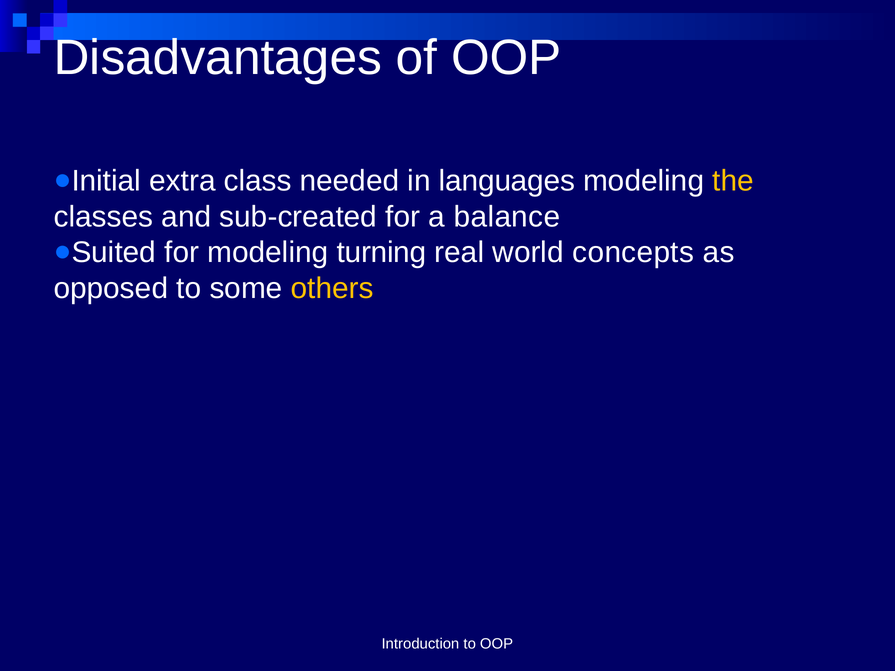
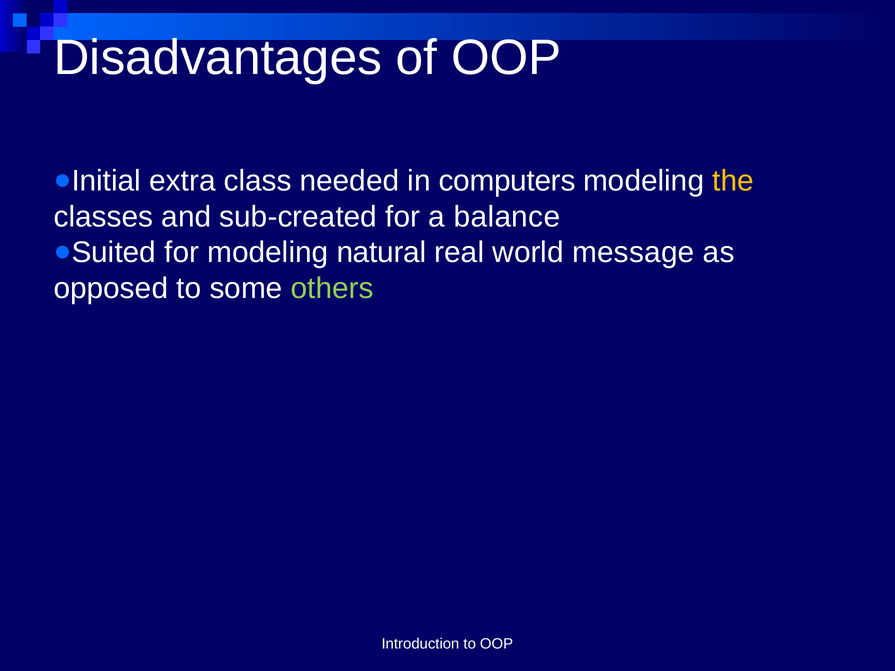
languages: languages -> computers (507, 181)
turning: turning -> natural (382, 253)
concepts: concepts -> message (633, 253)
others colour: yellow -> light green (332, 288)
